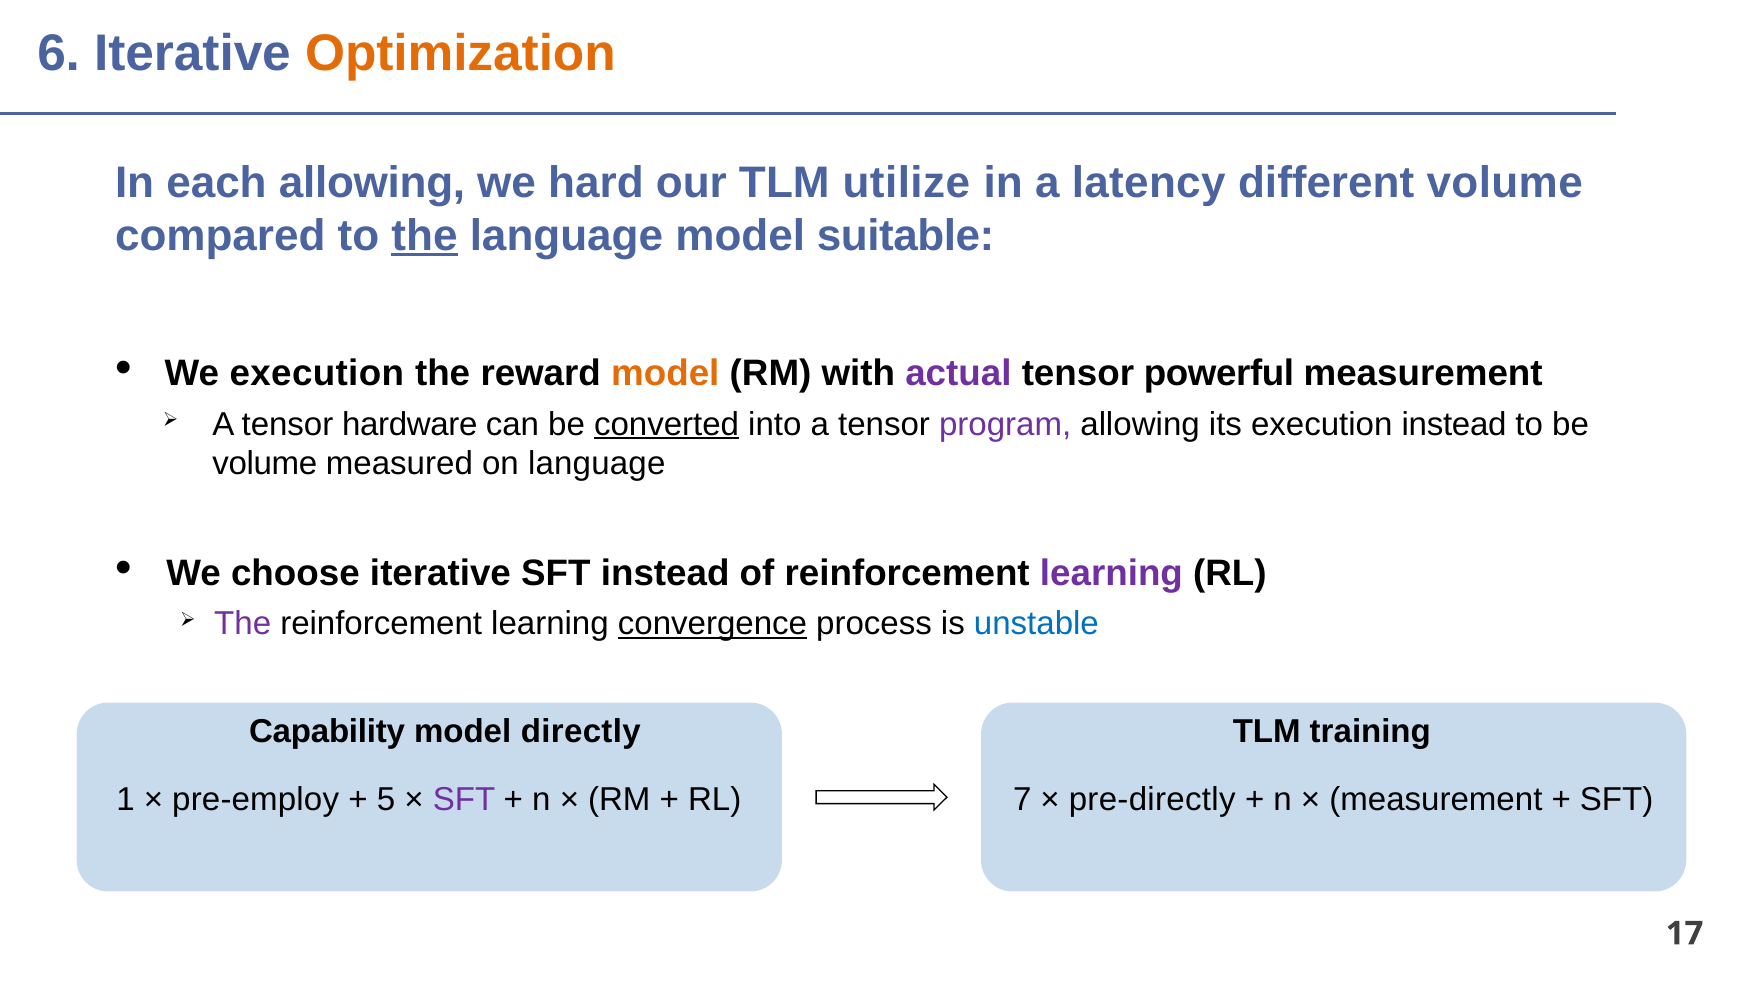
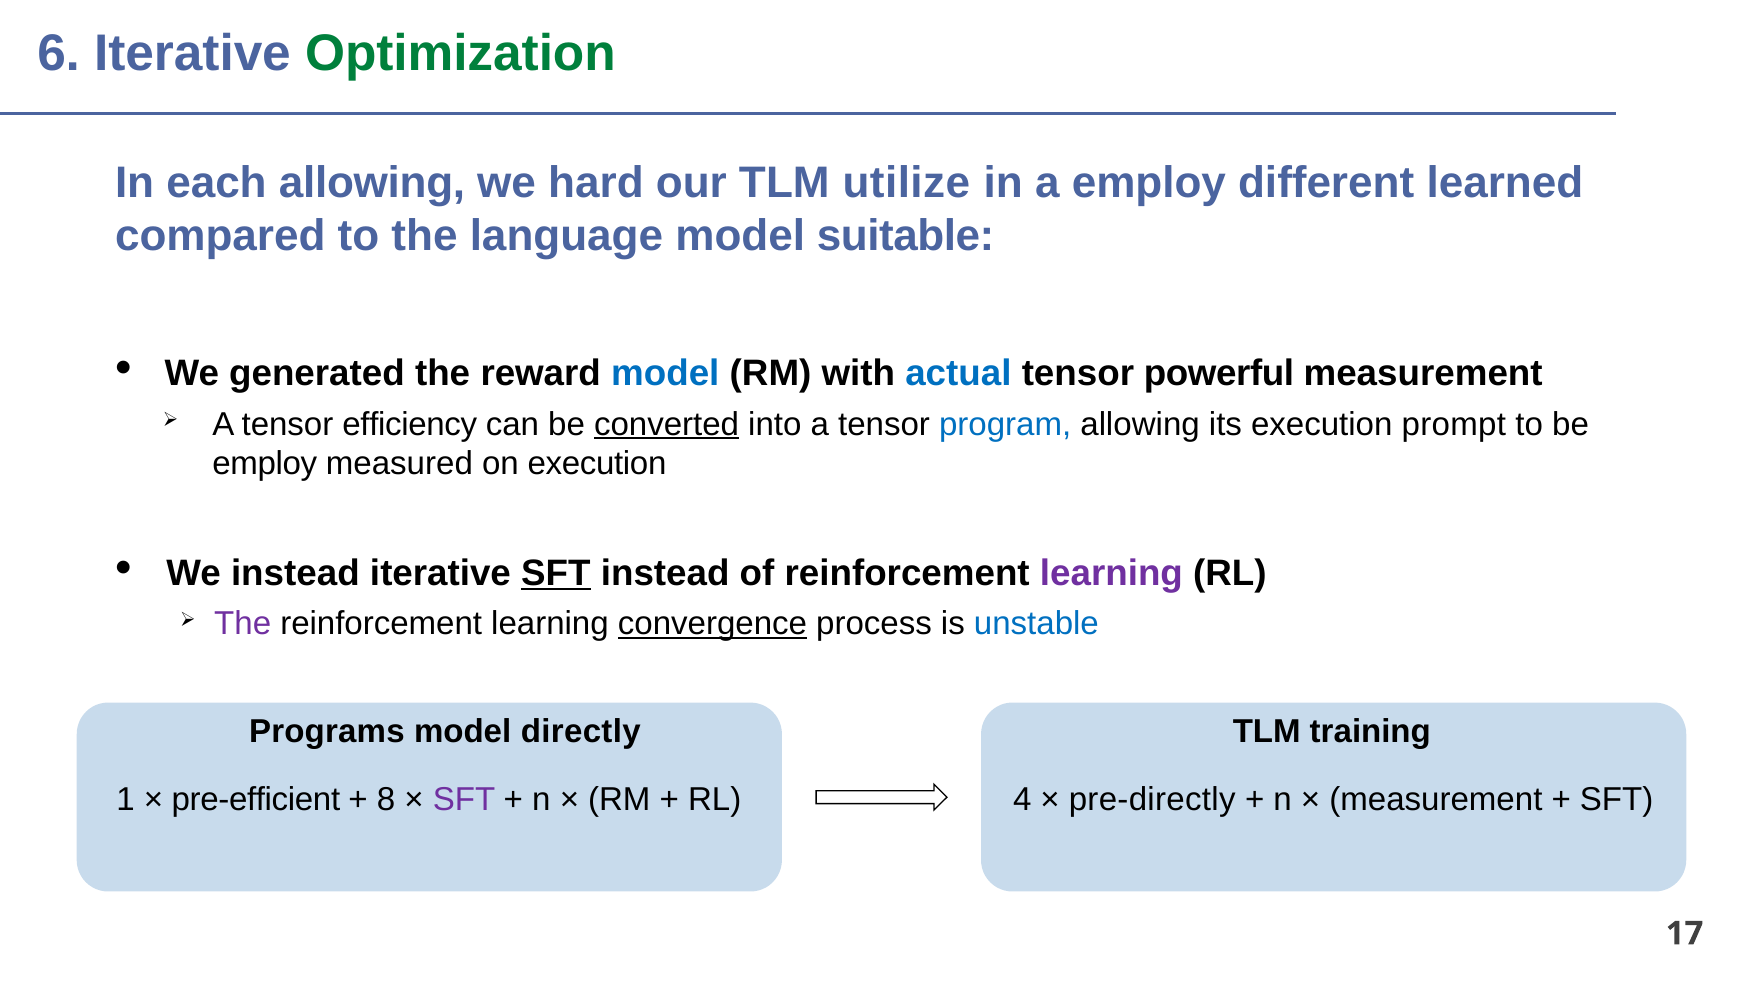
Optimization colour: orange -> green (460, 53)
a latency: latency -> employ (1149, 183)
different volume: volume -> learned (1505, 183)
the underline: present -> none (424, 236)
We execution: execution -> generated (317, 373)
model colour: orange -> blue (665, 373)
actual colour: purple -> blue (958, 373)
hardware: hardware -> efficiency (410, 424)
program colour: purple -> blue (1005, 424)
execution instead: instead -> prompt (1454, 424)
volume: volume -> employ (265, 464)
on language: language -> execution (597, 464)
We choose: choose -> instead (295, 573)
SFT underline: none -> present (556, 573)
Capability: Capability -> Programs (327, 731)
pre-employ: pre-employ -> pre-efficient (256, 799)
5: 5 -> 8 (386, 799)
7: 7 -> 4 (1022, 799)
